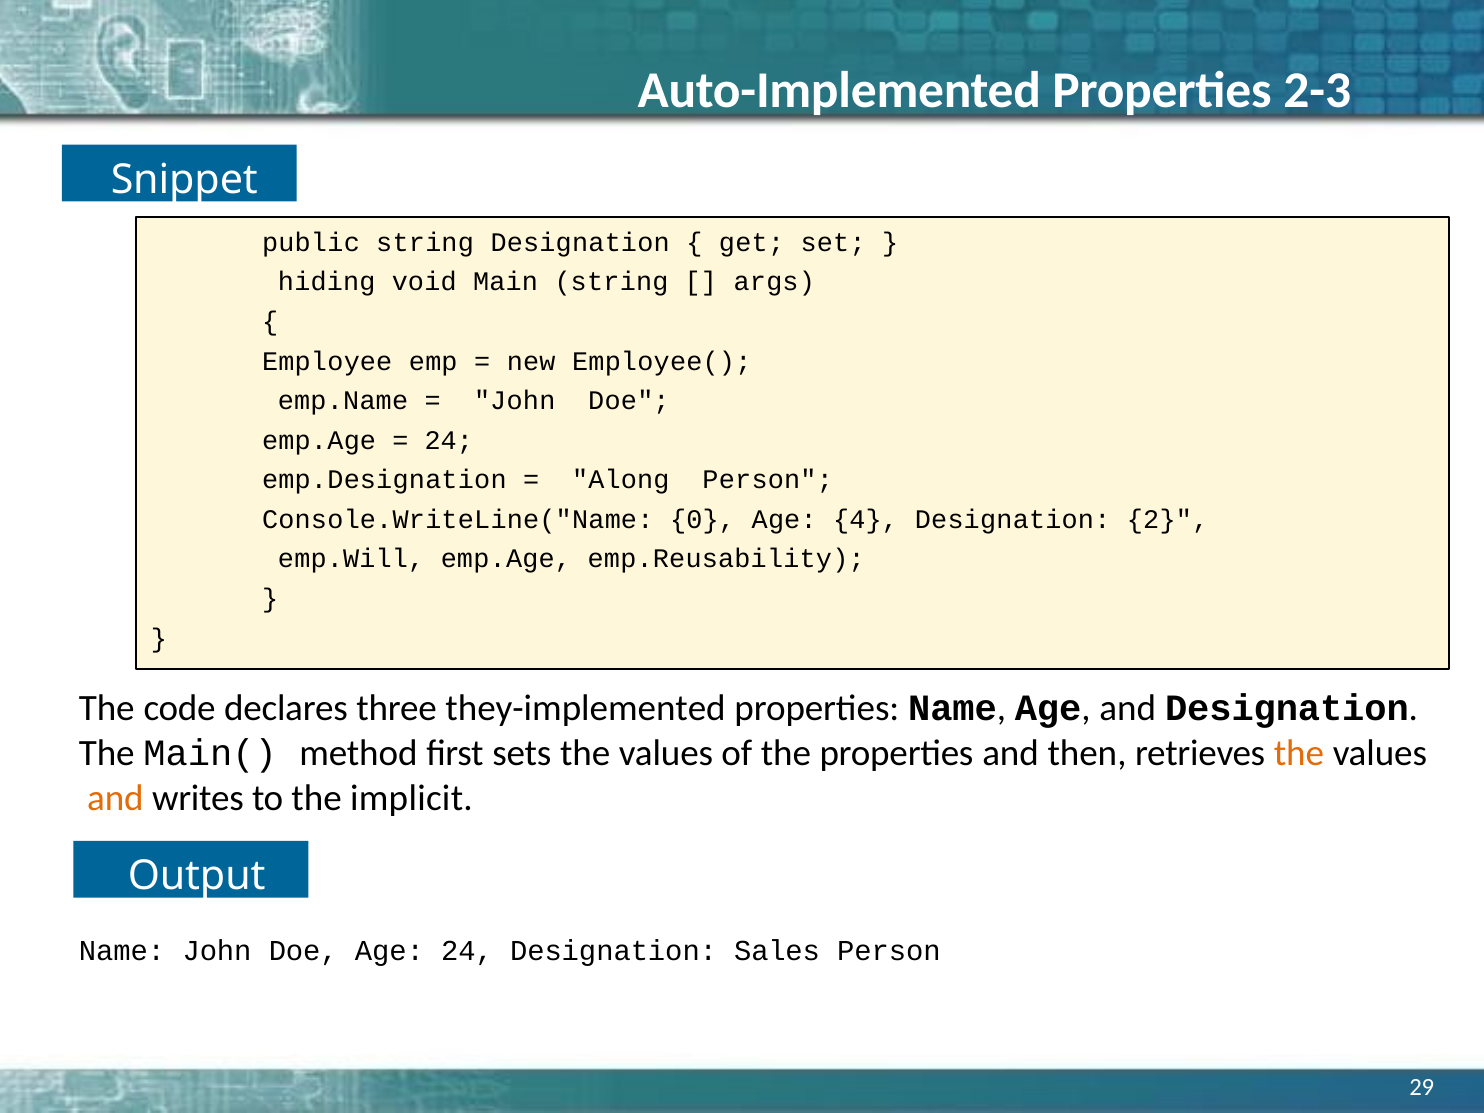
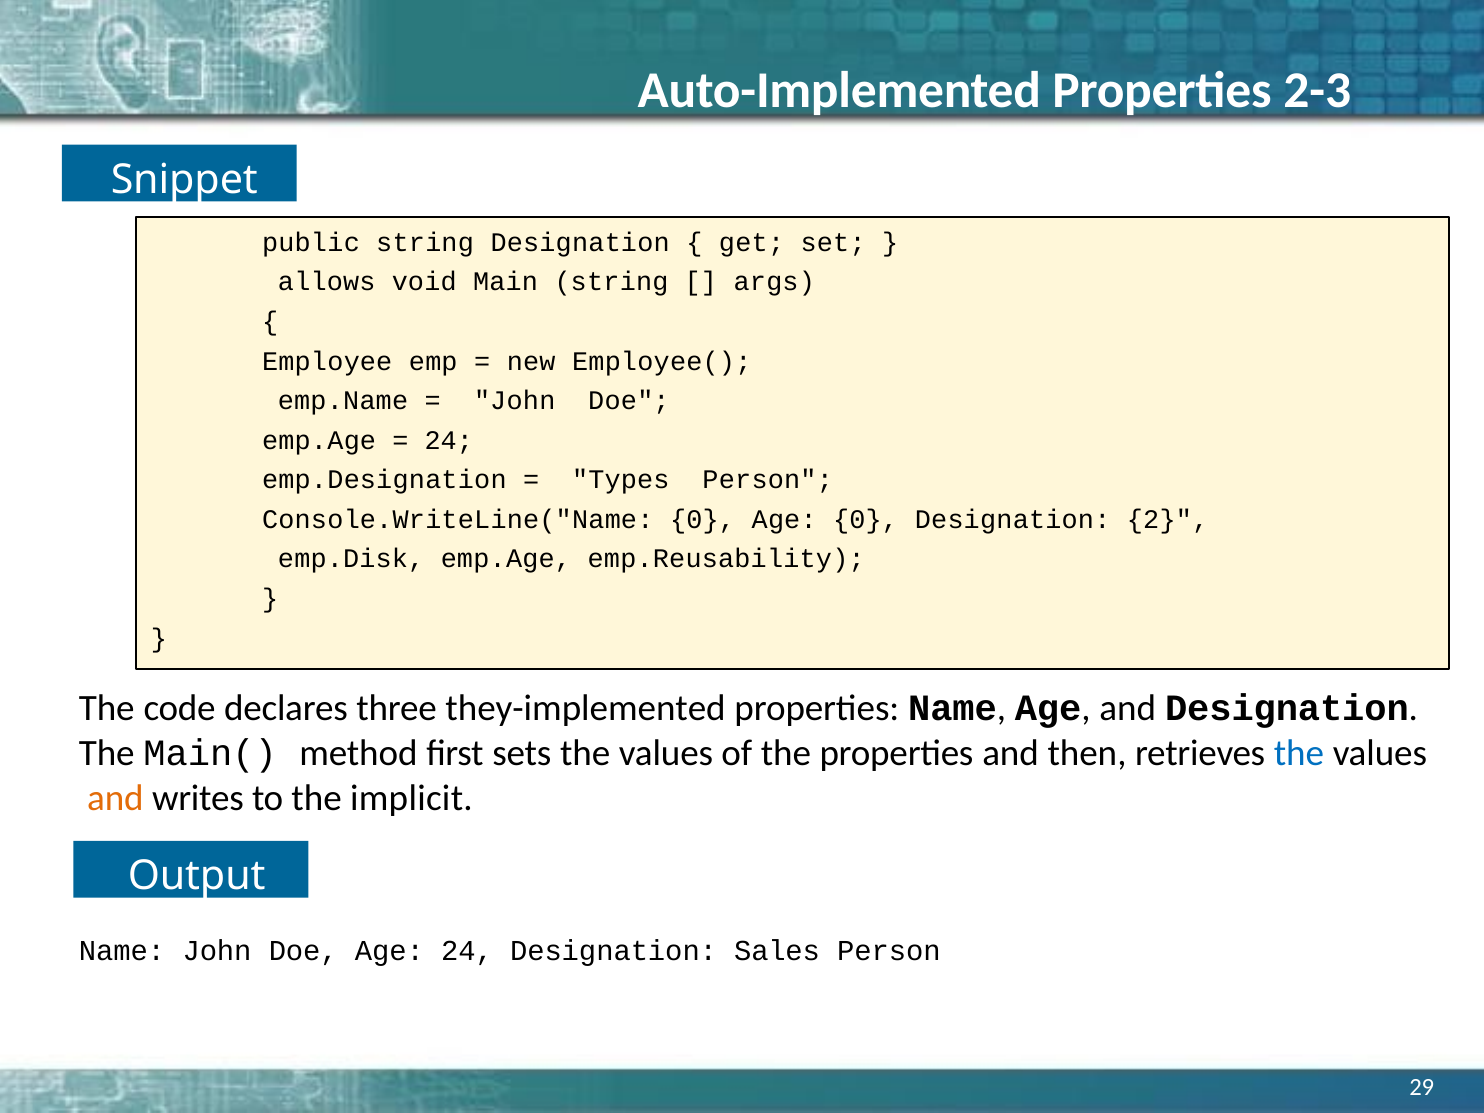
hiding: hiding -> allows (327, 282)
Along: Along -> Types (621, 480)
Age 4: 4 -> 0 (866, 519)
emp.Will: emp.Will -> emp.Disk (351, 559)
the colour: orange -> blue (1299, 753)
